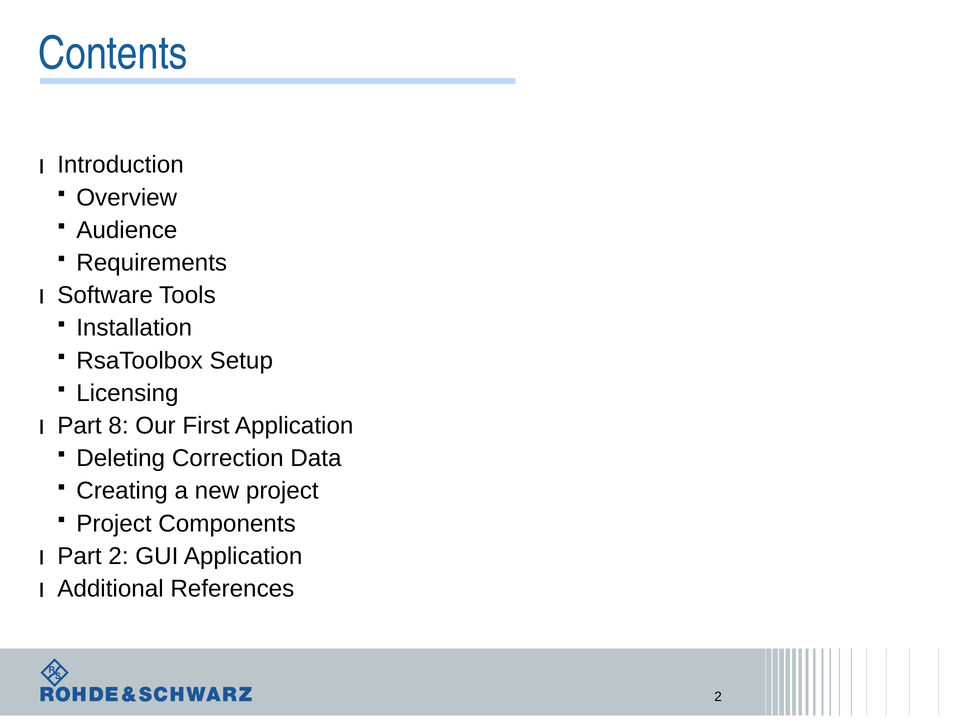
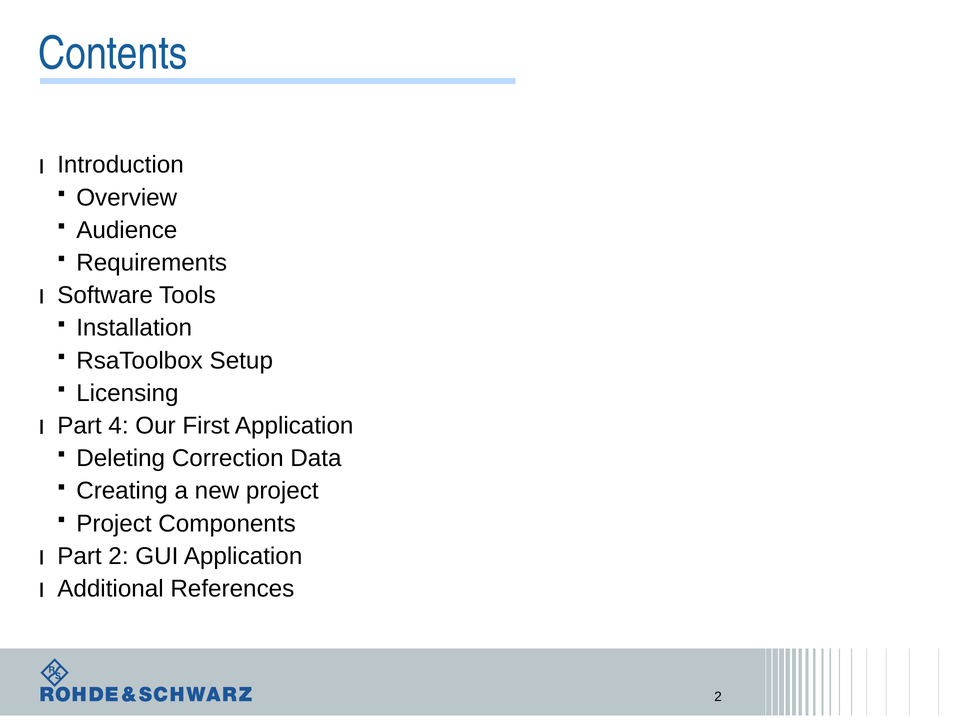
8: 8 -> 4 (118, 425)
